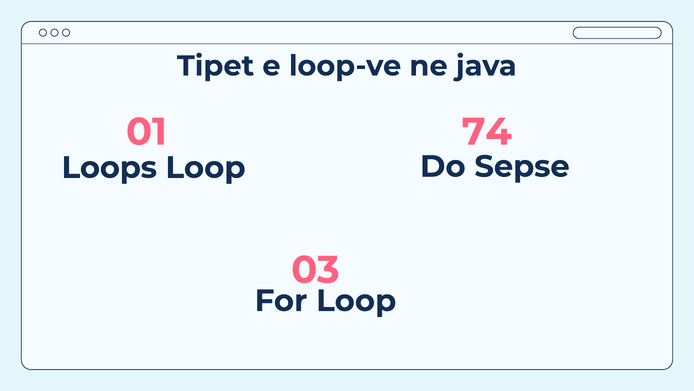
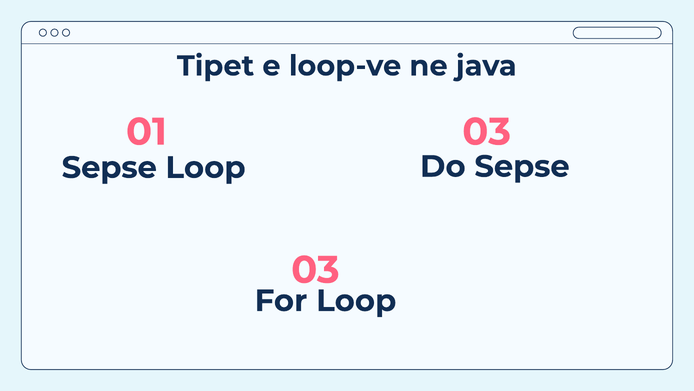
01 74: 74 -> 03 (487, 132)
Loops: Loops -> Sepse (109, 167)
